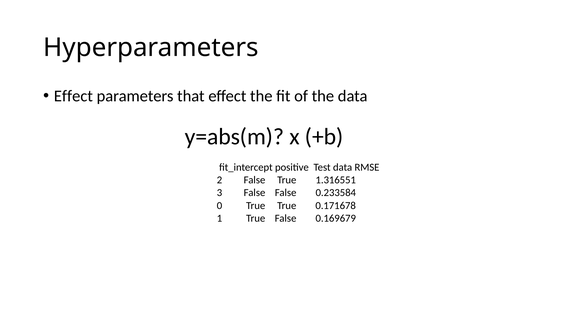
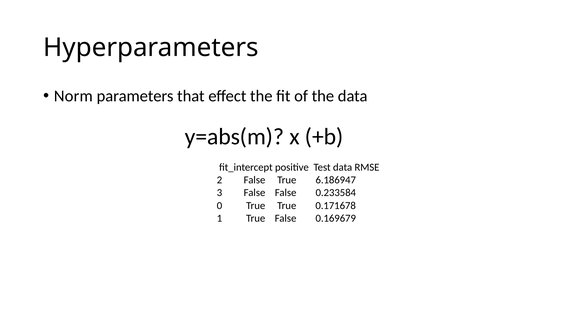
Effect: Effect -> Norm (73, 96)
1.316551: 1.316551 -> 6.186947 (336, 180)
